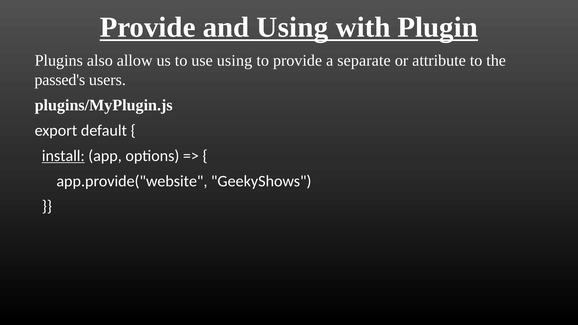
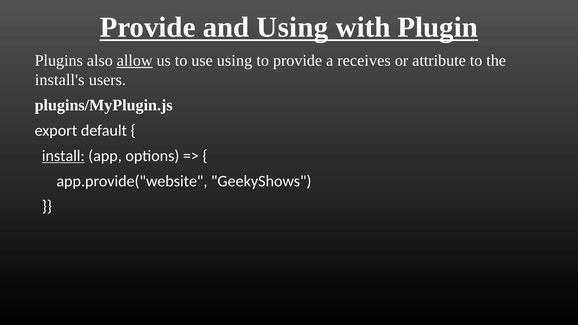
allow underline: none -> present (135, 61)
separate: separate -> receives (364, 61)
passed's: passed's -> install's (60, 80)
